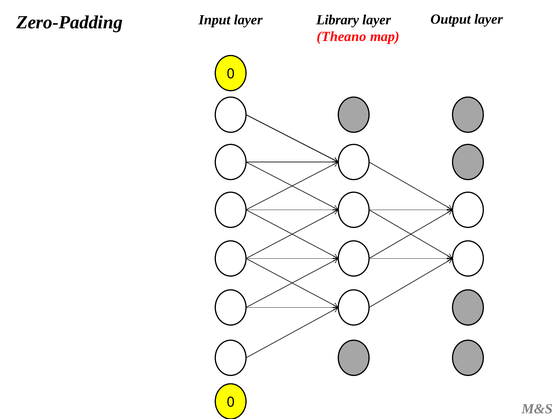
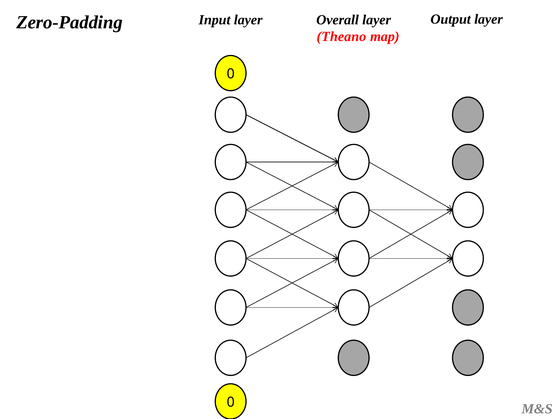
Library: Library -> Overall (338, 20)
